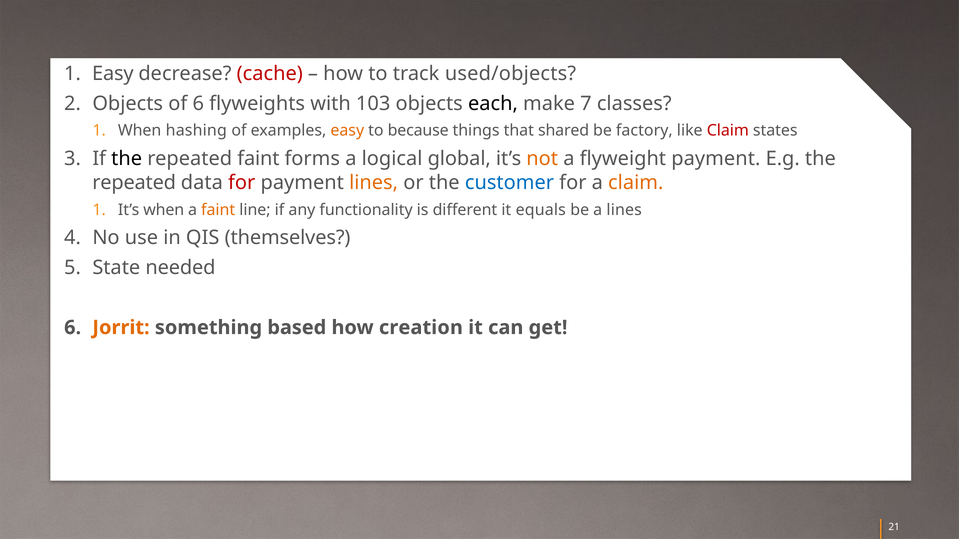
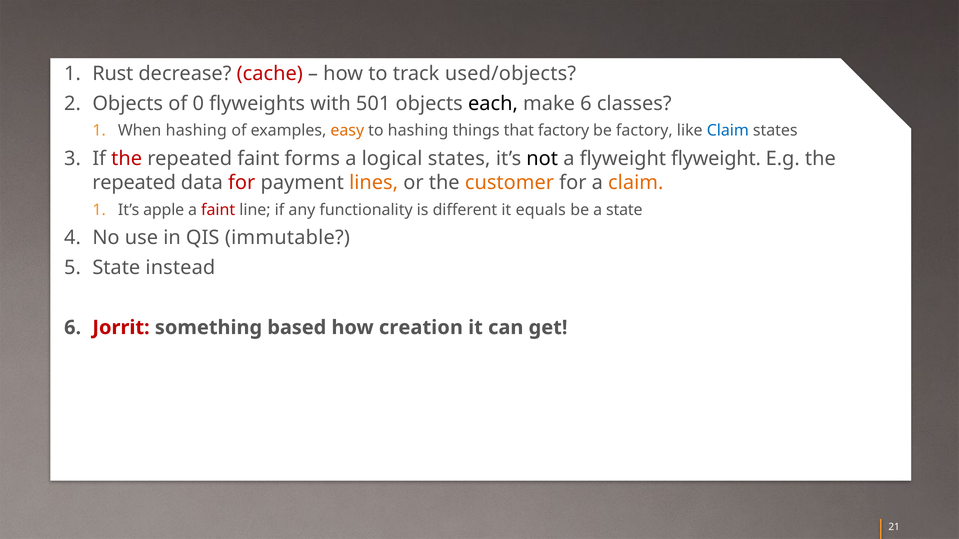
Easy: Easy -> Rust (113, 74)
of 6: 6 -> 0 (198, 104)
103: 103 -> 501 (373, 104)
make 7: 7 -> 6 (586, 104)
to because: because -> hashing (418, 131)
that shared: shared -> factory (564, 131)
Claim colour: red -> blue (728, 131)
the colour: black -> red (127, 159)
logical global: global -> states (459, 159)
not colour: orange -> black (542, 159)
flyweight payment: payment -> flyweight (716, 159)
customer colour: blue -> orange (509, 183)
It’s when: when -> apple (164, 210)
faint colour: orange -> red (218, 210)
a lines: lines -> state (624, 210)
themselves: themselves -> immutable (287, 238)
needed: needed -> instead (180, 268)
Jorrit colour: orange -> red (121, 328)
